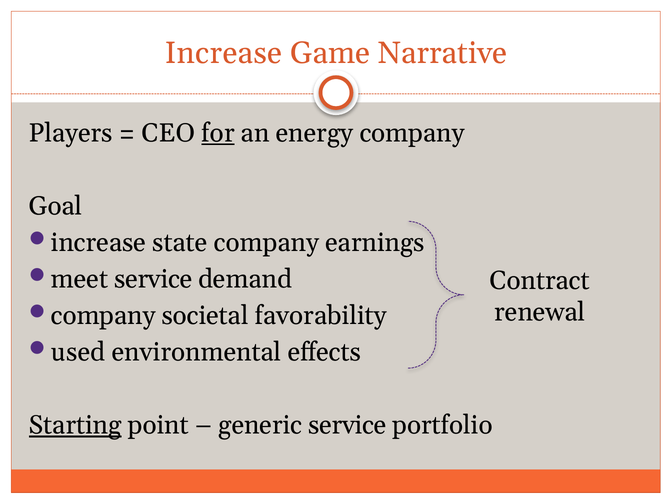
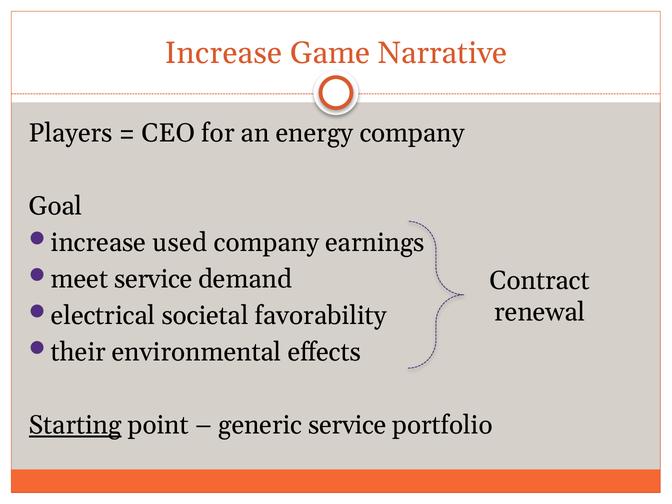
for underline: present -> none (218, 133)
state: state -> used (180, 243)
company: company -> electrical (103, 316)
used: used -> their (78, 352)
